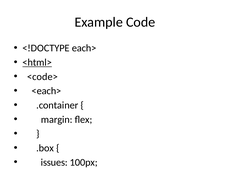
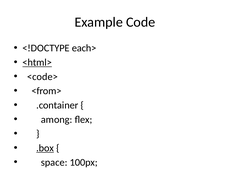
<each>: <each> -> <from> (46, 91)
margin: margin -> among (57, 120)
.box underline: none -> present (45, 148)
issues: issues -> space (54, 163)
